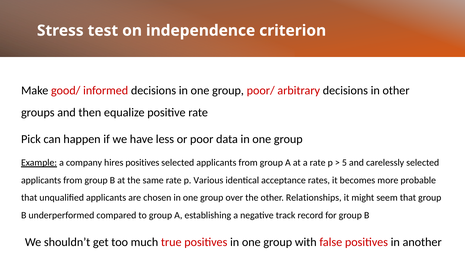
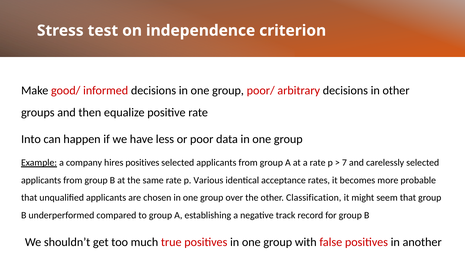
Pick: Pick -> Into (31, 139)
5: 5 -> 7 (344, 162)
Relationships: Relationships -> Classification (314, 197)
